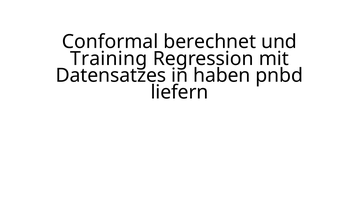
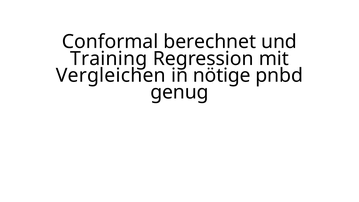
Datensatzes: Datensatzes -> Vergleichen (111, 75)
haben: haben -> nötige (222, 75)
liefern: liefern -> genug (180, 92)
